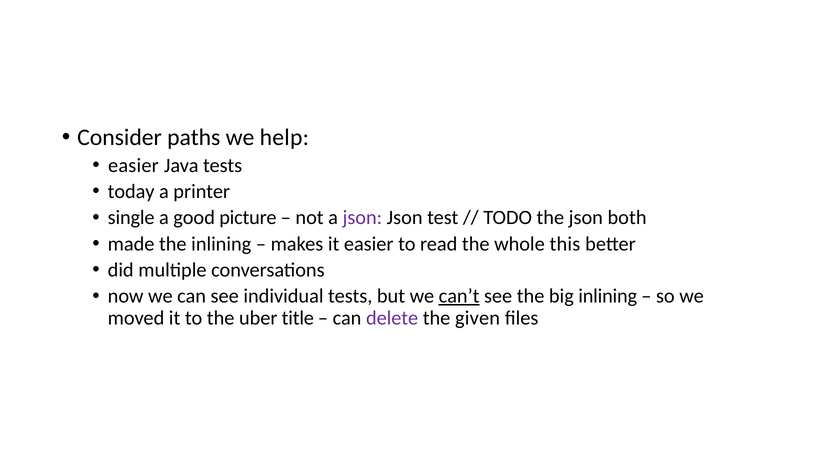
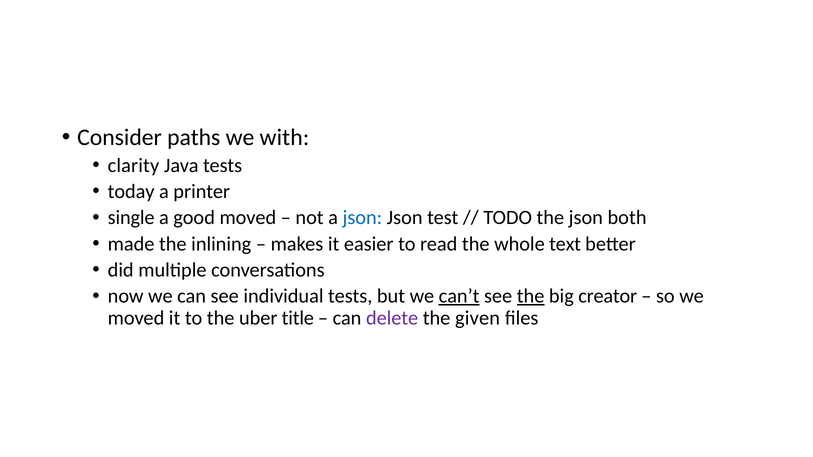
help: help -> with (284, 137)
easier: easier -> clarity (133, 165)
good picture: picture -> moved (248, 218)
json colour: purple -> blue (362, 218)
this: this -> text (565, 244)
the underline: none -> present (531, 296)
big inlining: inlining -> creator (608, 296)
